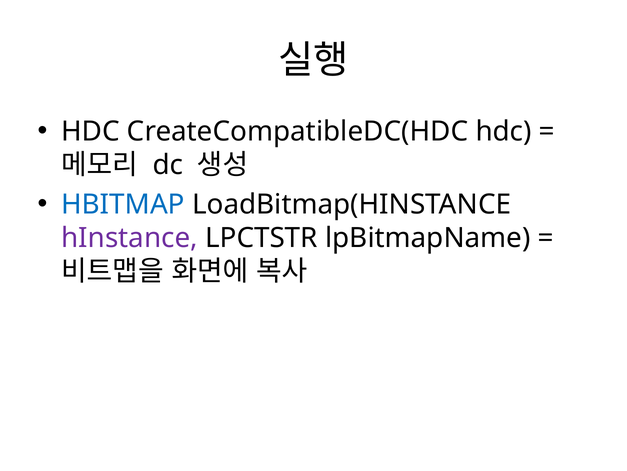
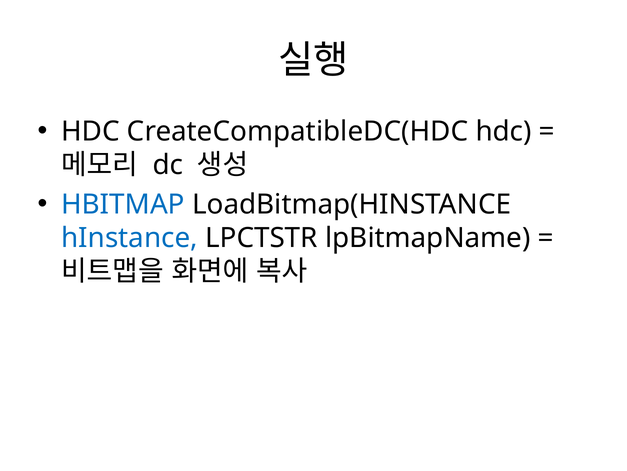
hInstance colour: purple -> blue (129, 237)
